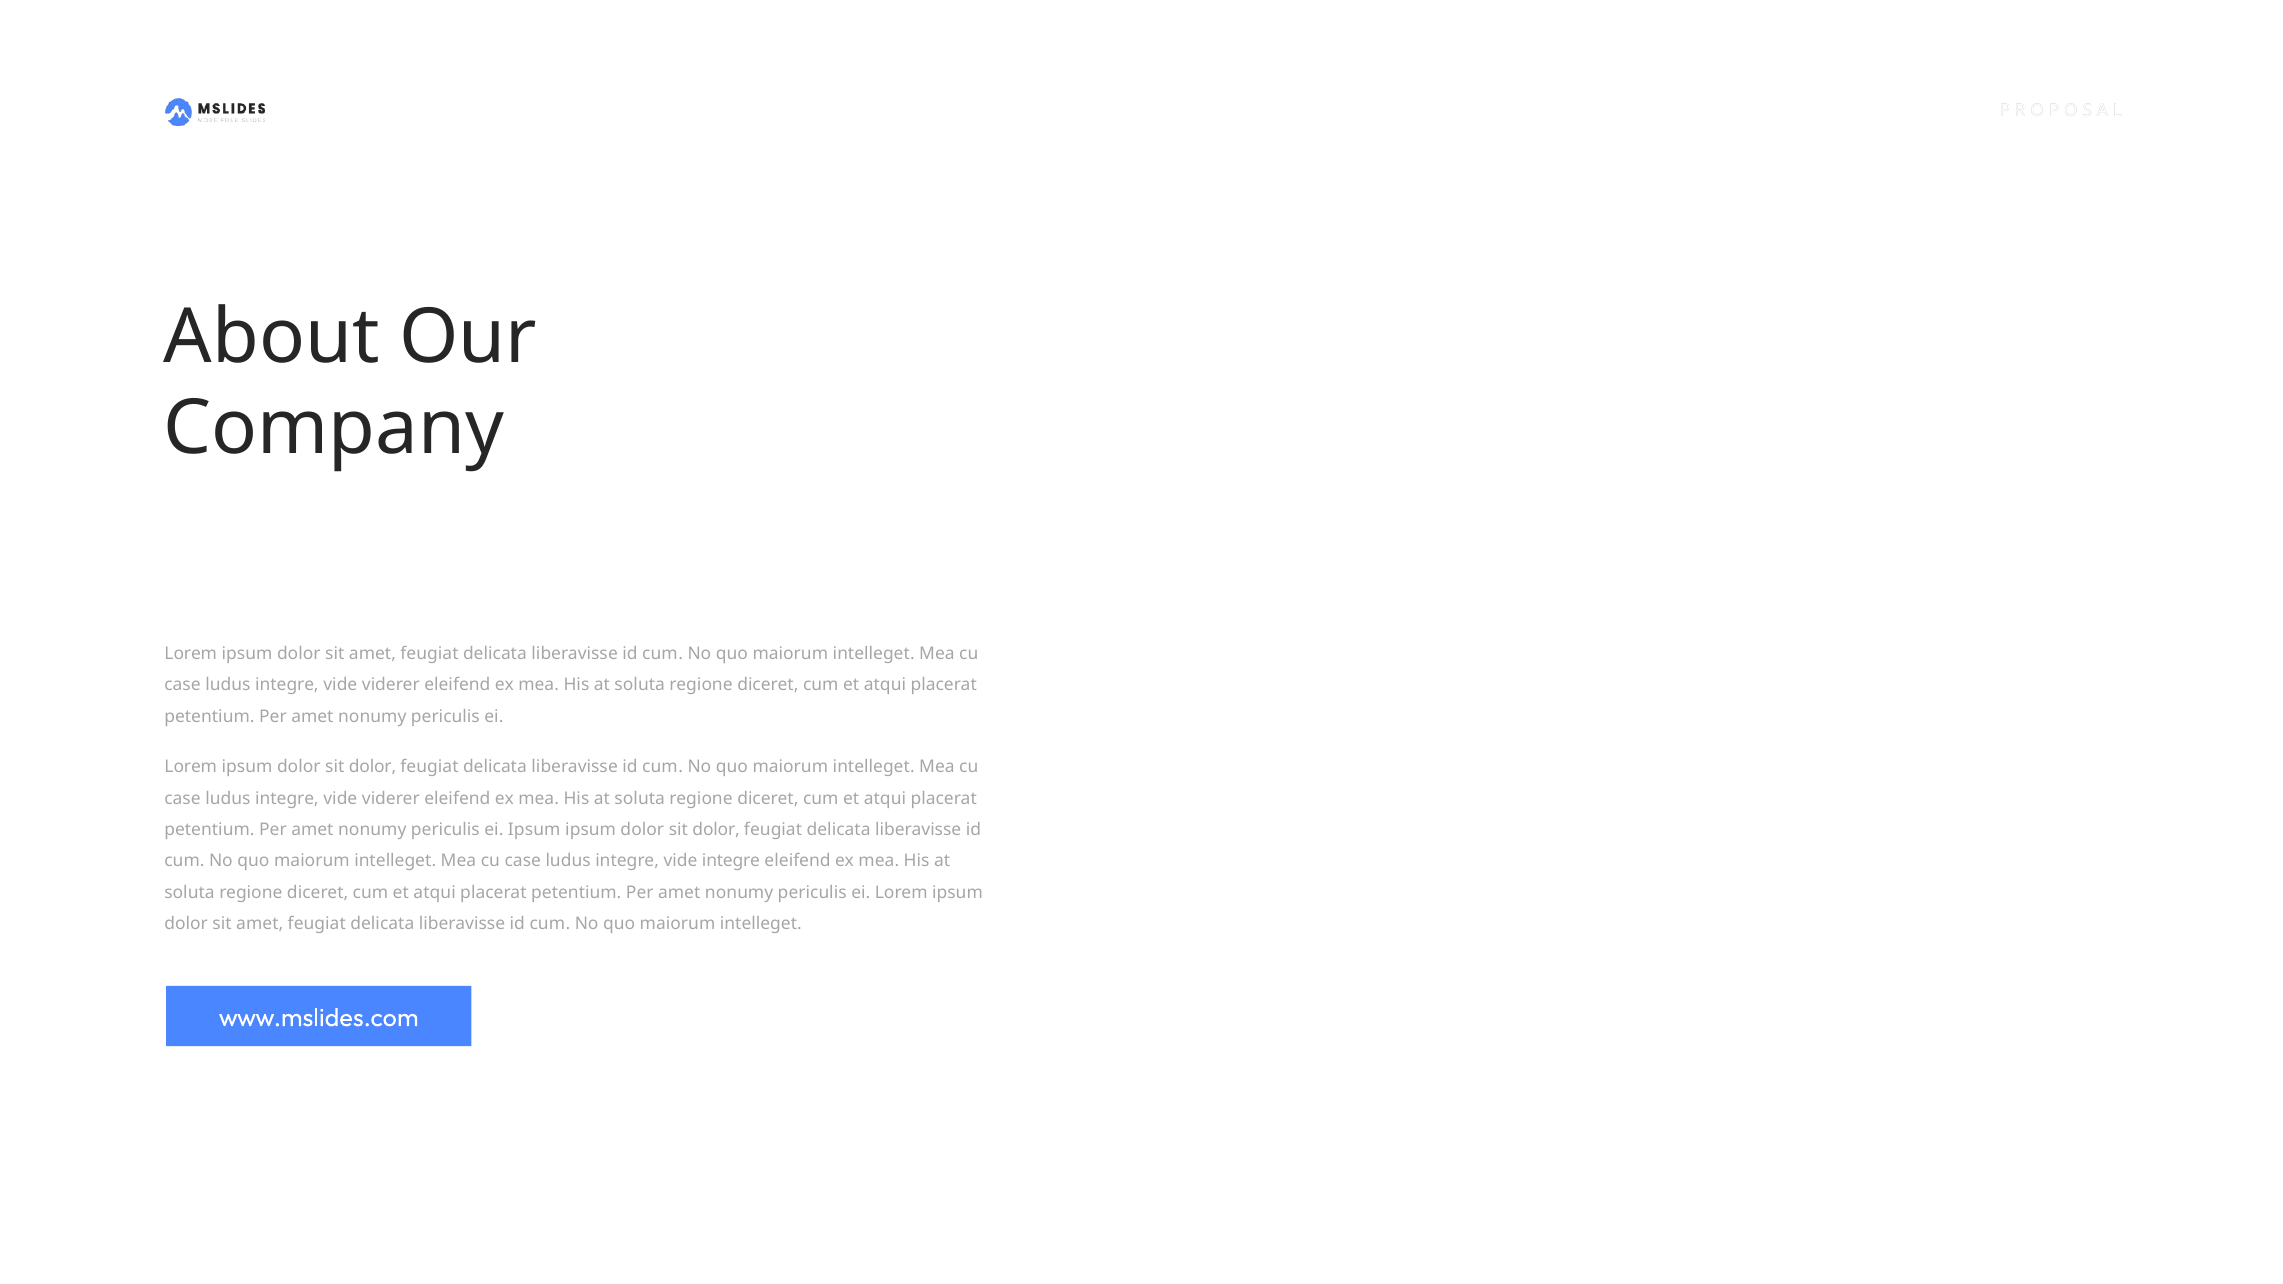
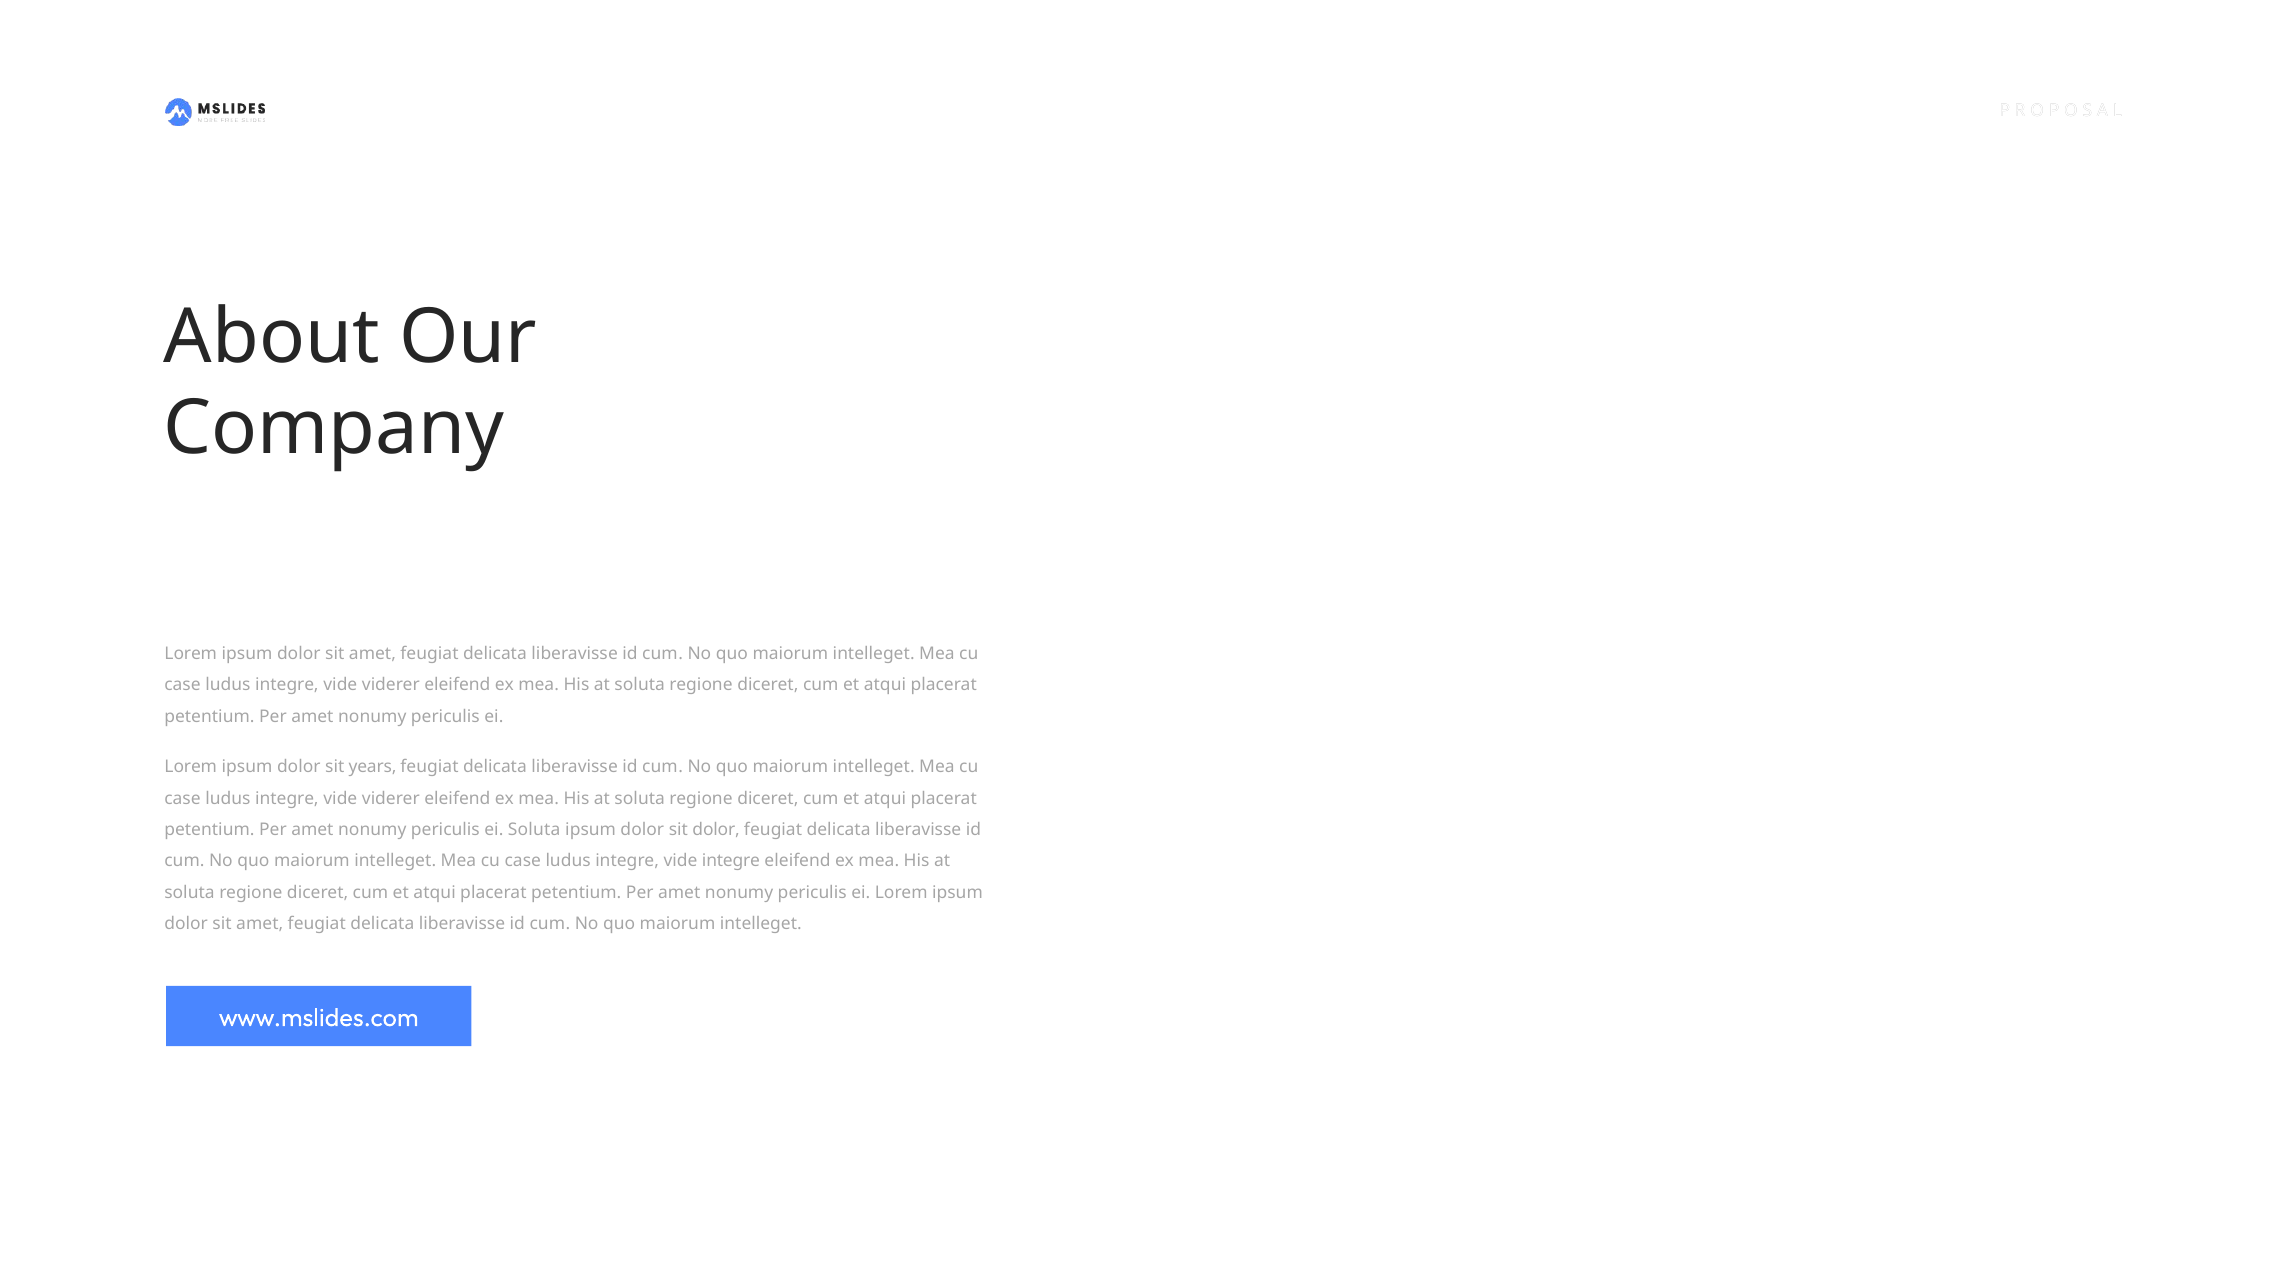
dolor: dolor -> years (373, 767)
ei Ipsum: Ipsum -> Soluta (534, 830)
